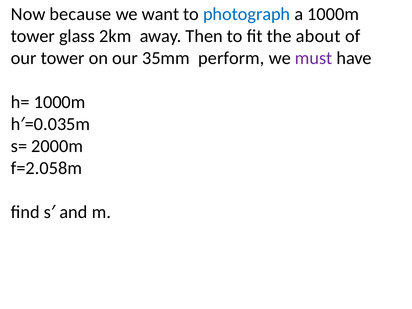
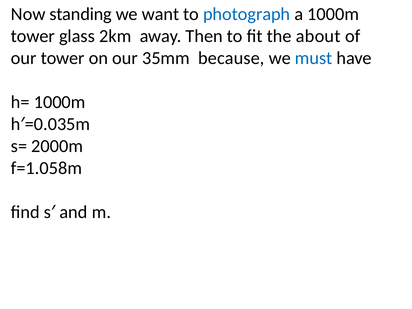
because: because -> standing (81, 14)
perform: perform -> because (231, 58)
must colour: purple -> blue (314, 58)
f=2.058m: f=2.058m -> f=1.058m (46, 168)
